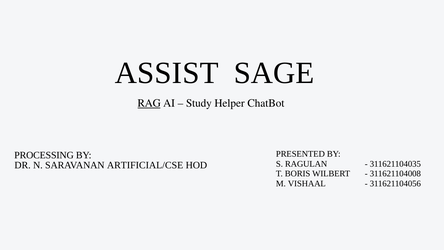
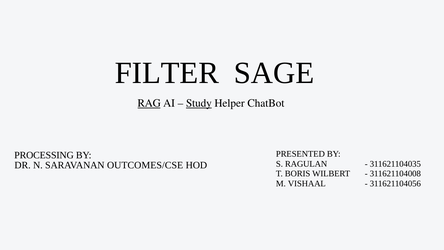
ASSIST: ASSIST -> FILTER (167, 73)
Study underline: none -> present (199, 103)
ARTIFICIAL/CSE: ARTIFICIAL/CSE -> OUTCOMES/CSE (145, 165)
